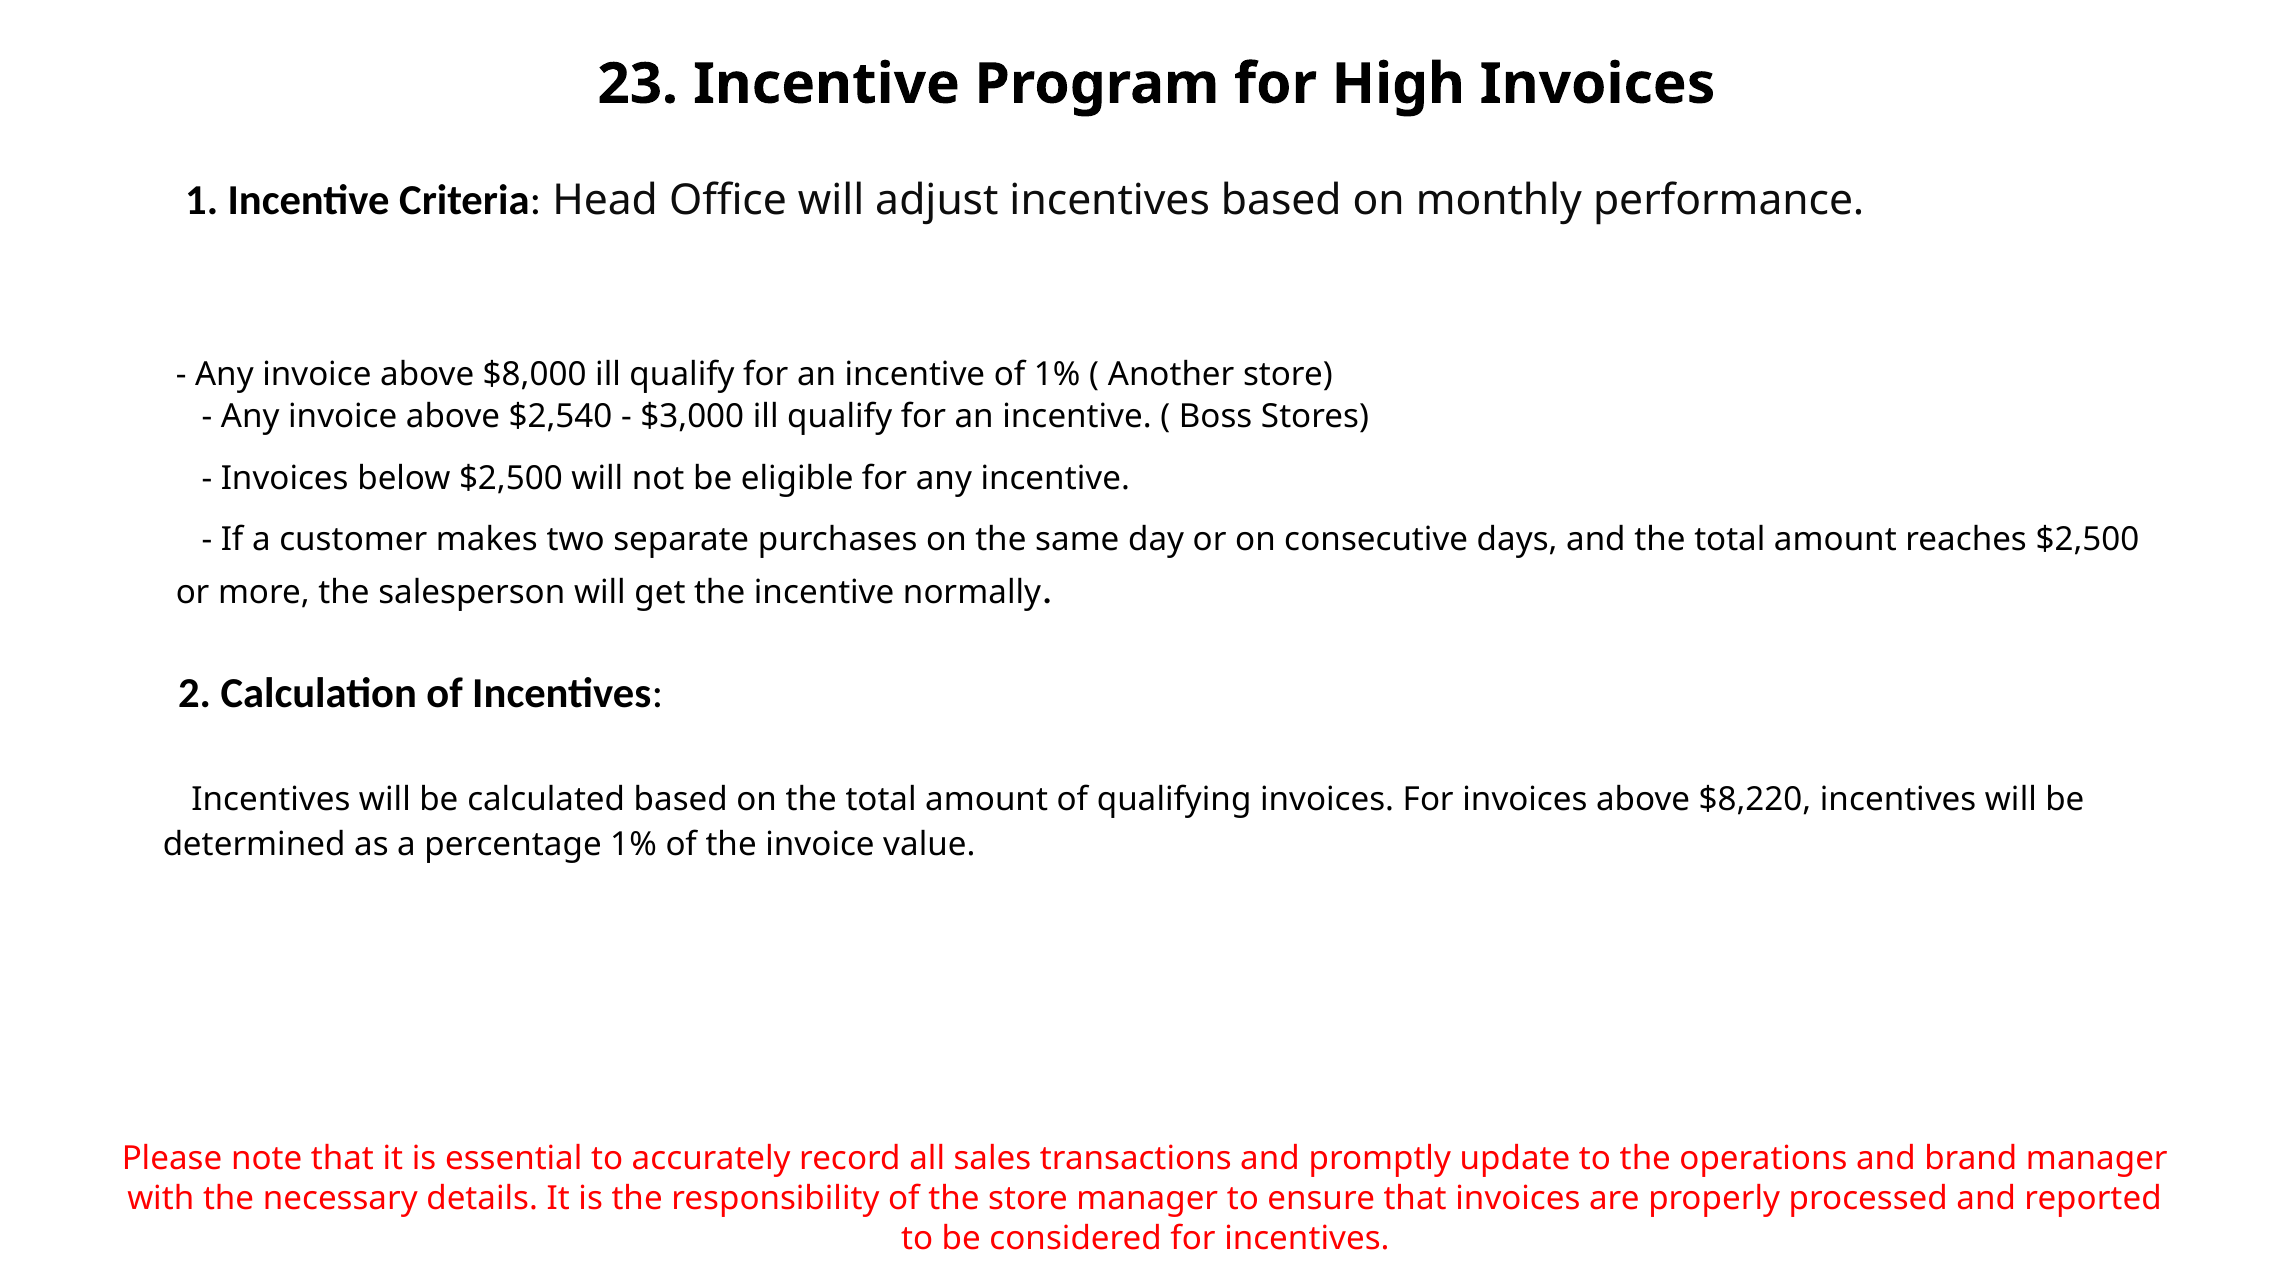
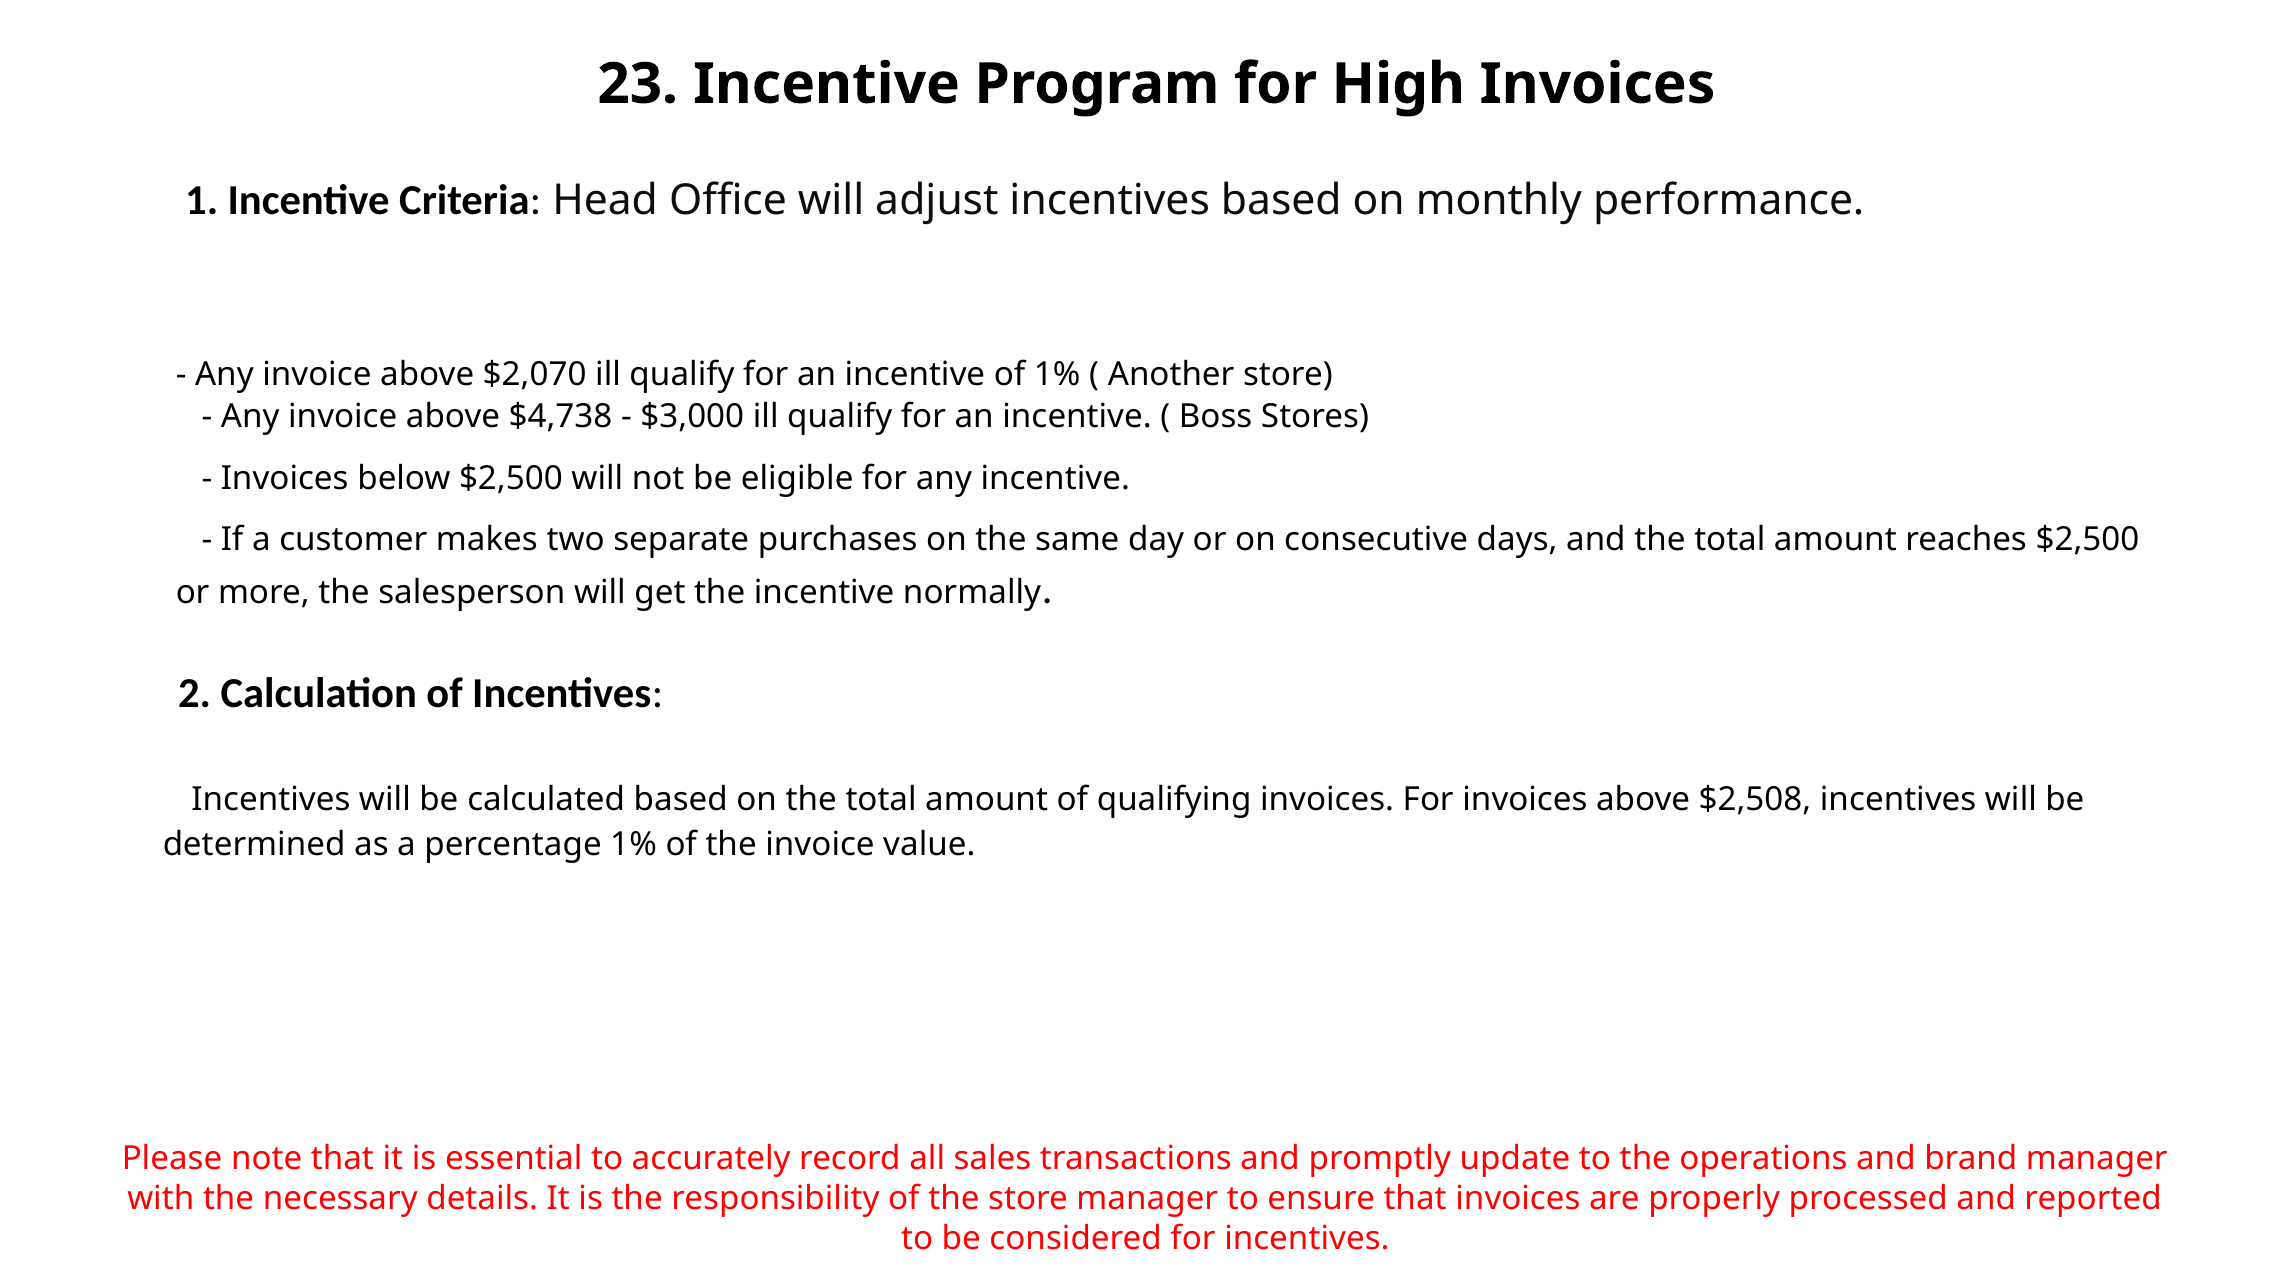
$8,000: $8,000 -> $2,070 (535, 374)
$2,540: $2,540 -> $4,738 (560, 417)
$8,220: $8,220 -> $2,508 (1755, 800)
